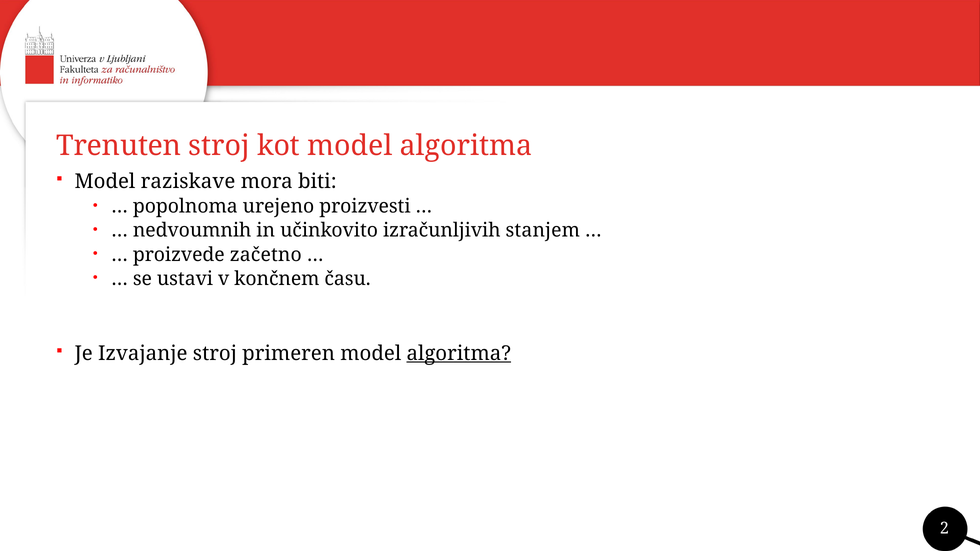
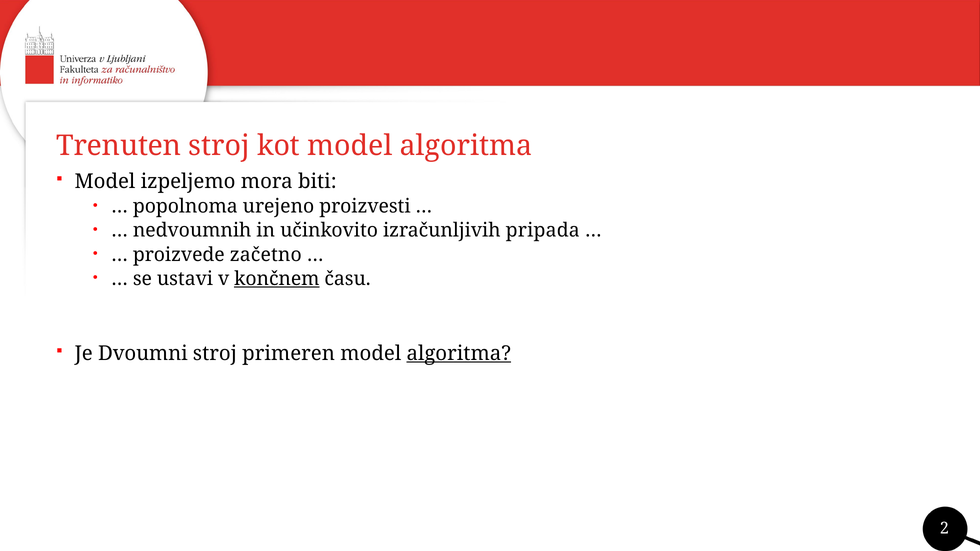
raziskave: raziskave -> izpeljemo (188, 181)
stanjem: stanjem -> pripada (543, 231)
končnem underline: none -> present (277, 279)
Izvajanje: Izvajanje -> Dvoumni (143, 353)
